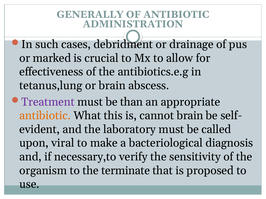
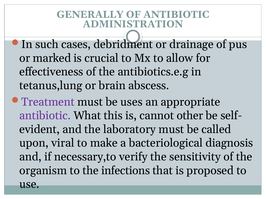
than: than -> uses (131, 102)
antibiotic colour: orange -> purple (45, 116)
cannot brain: brain -> other (190, 116)
terminate: terminate -> infections (126, 171)
